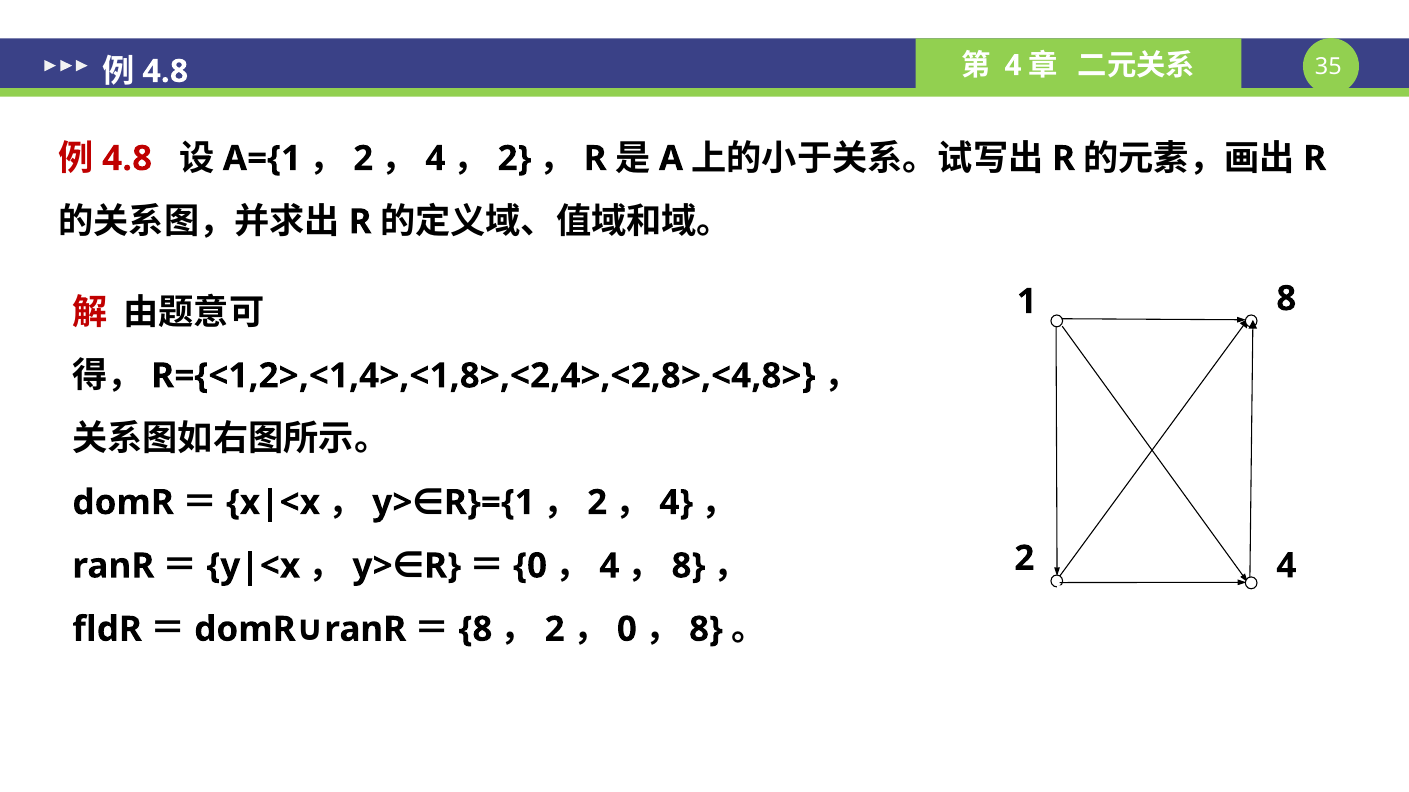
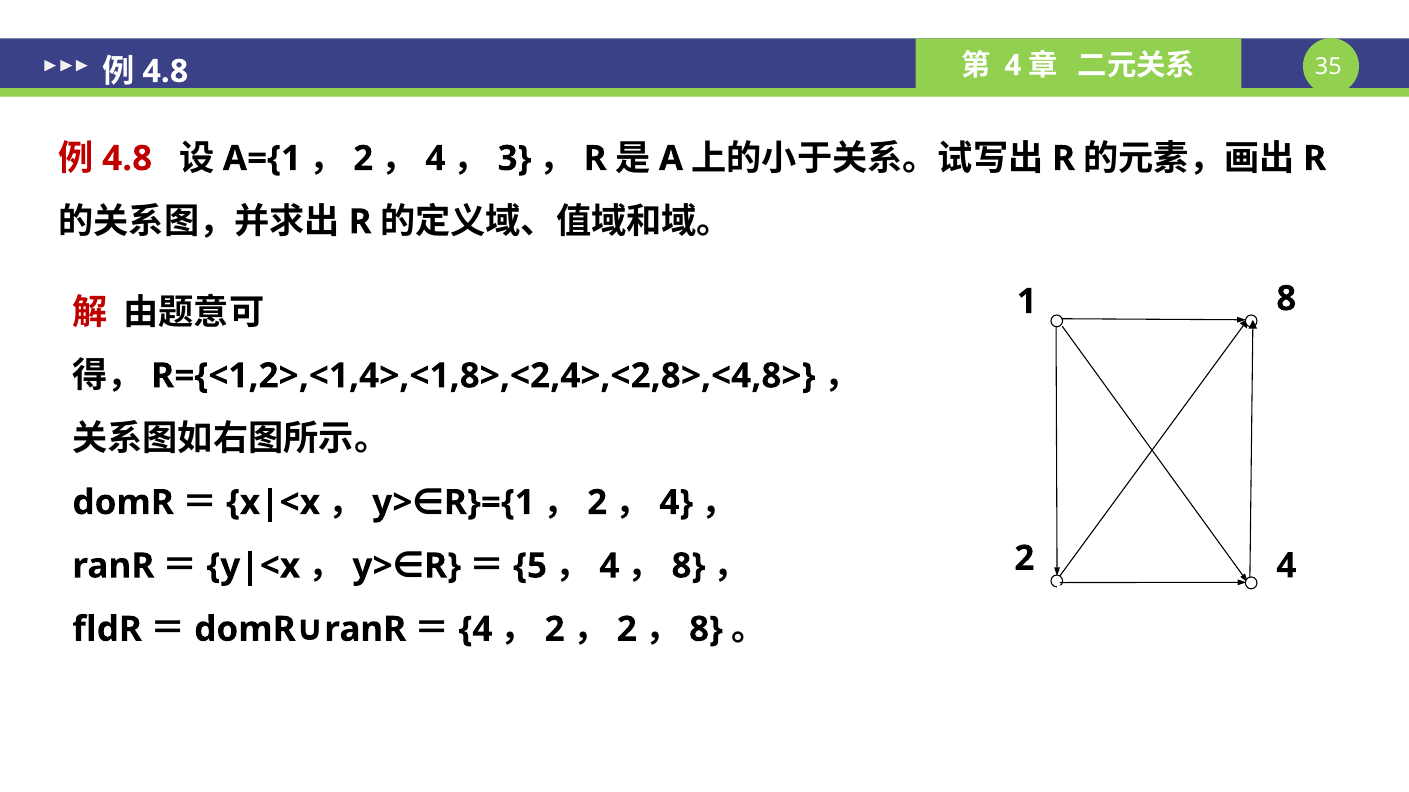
2: 2 -> 3 (515, 159)
0: 0 -> 5 (530, 566)
8: 8 -> 4 (476, 630)
0: 0 -> 2 (627, 630)
